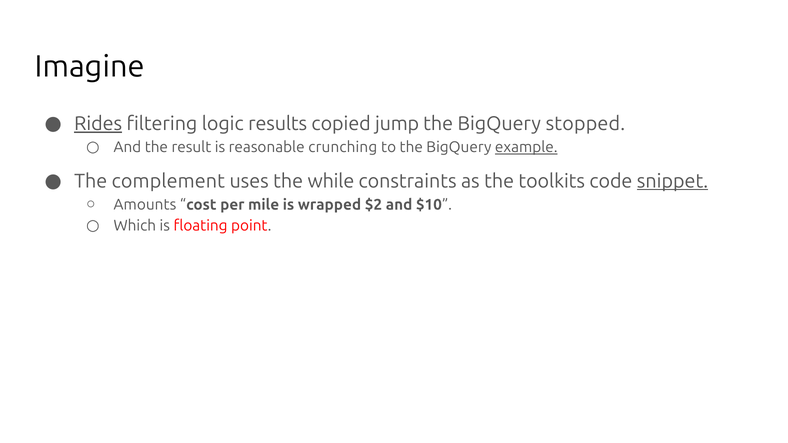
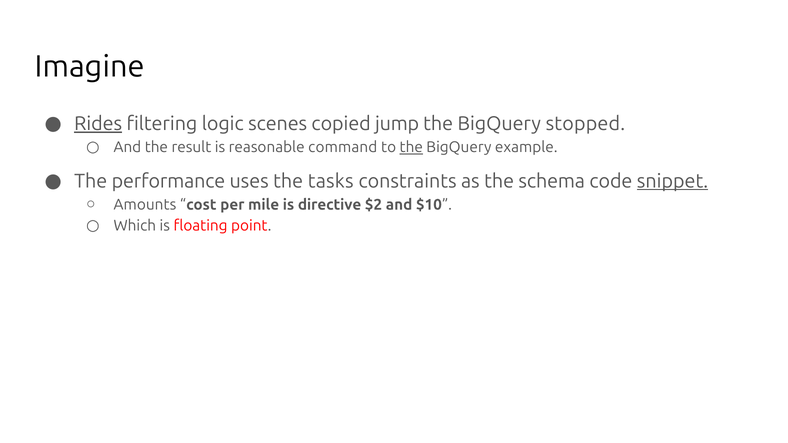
results: results -> scenes (278, 124)
crunching: crunching -> command (343, 147)
the underline: none -> present (411, 147)
example underline: present -> none (526, 147)
complement: complement -> performance (168, 181)
while: while -> tasks (331, 181)
toolkits: toolkits -> schema (552, 181)
wrapped: wrapped -> directive (330, 205)
